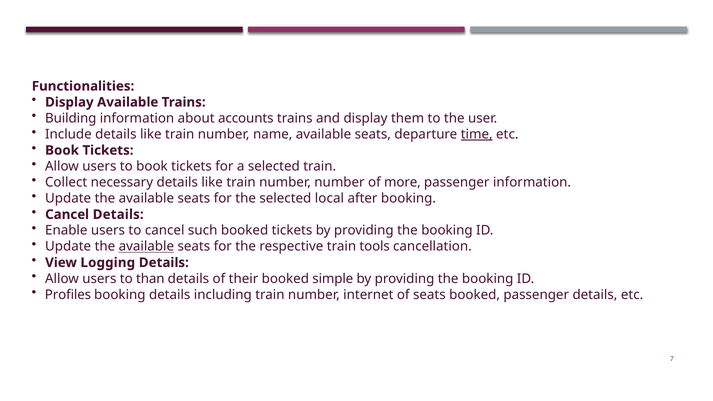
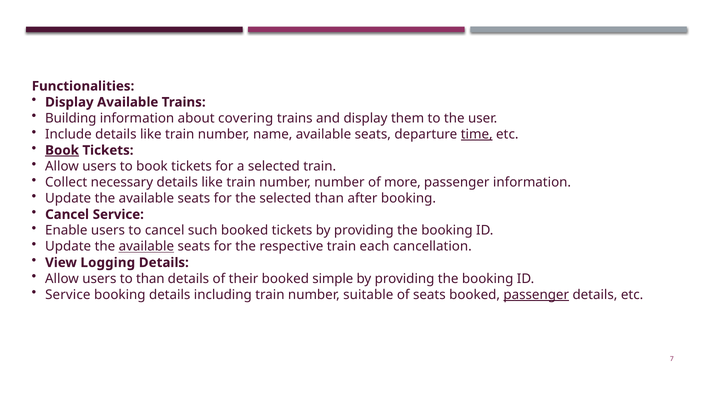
accounts: accounts -> covering (246, 118)
Book underline: none -> present (62, 150)
selected local: local -> than (329, 198)
Cancel Details: Details -> Service (118, 215)
tools: tools -> each (375, 247)
Profiles: Profiles -> Service (68, 295)
internet: internet -> suitable (368, 295)
passenger underline: none -> present (536, 295)
